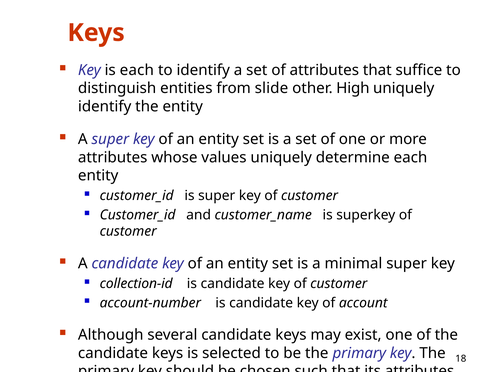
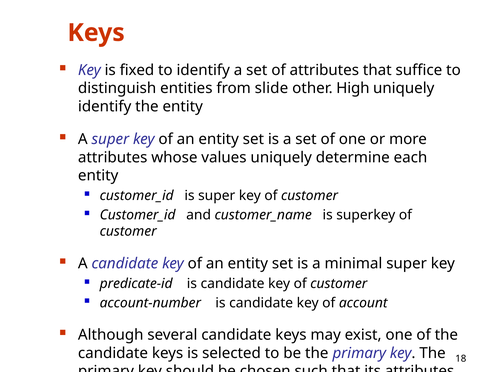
is each: each -> fixed (137, 70)
collection-id: collection-id -> predicate-id (136, 284)
